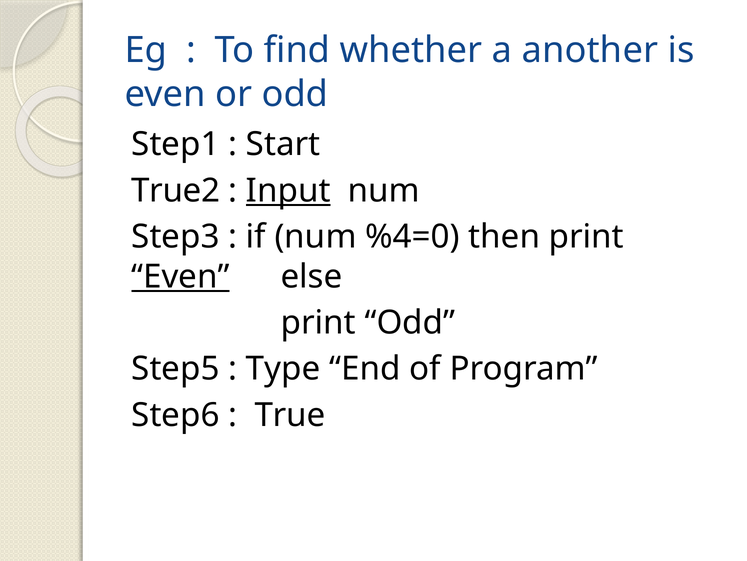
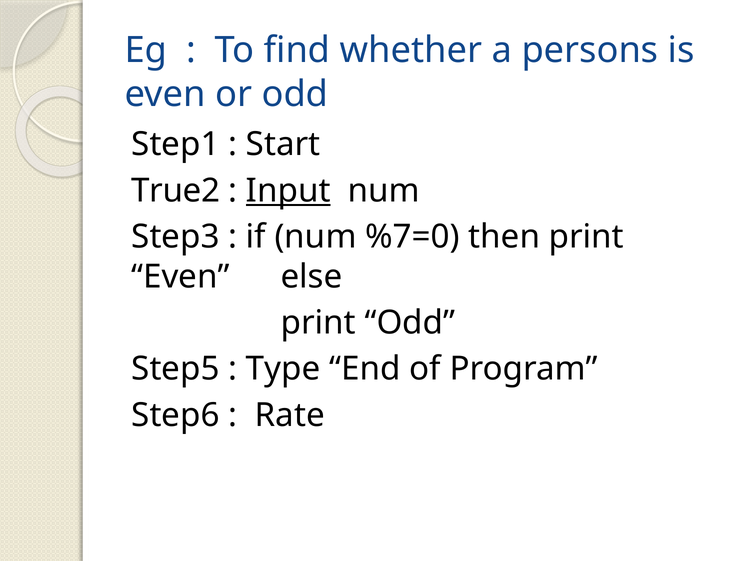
another: another -> persons (590, 50)
%4=0: %4=0 -> %7=0 (412, 236)
Even underline: present -> none (180, 276)
True: True -> Rate (290, 414)
